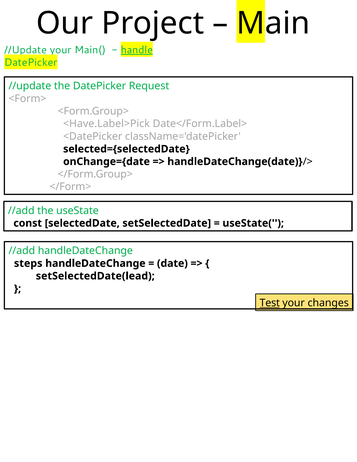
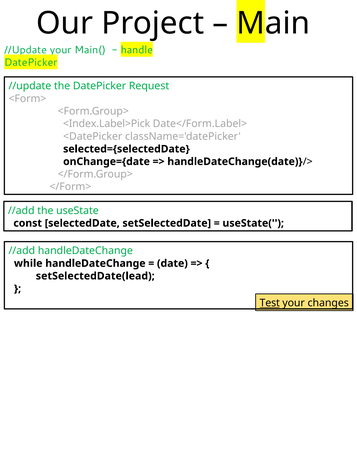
handle underline: present -> none (137, 50)
<Have.Label>Pick: <Have.Label>Pick -> <Index.Label>Pick (107, 124)
steps: steps -> while (28, 263)
